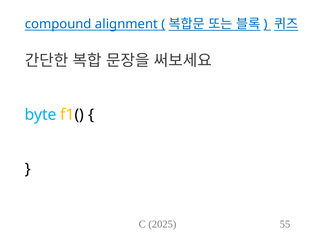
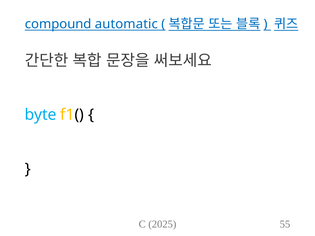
alignment: alignment -> automatic (126, 24)
